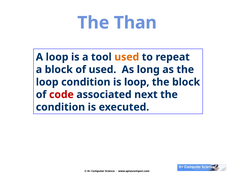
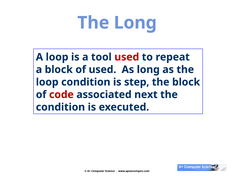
The Than: Than -> Long (135, 23)
used colour: orange -> red (127, 57)
is loop: loop -> step (137, 82)
